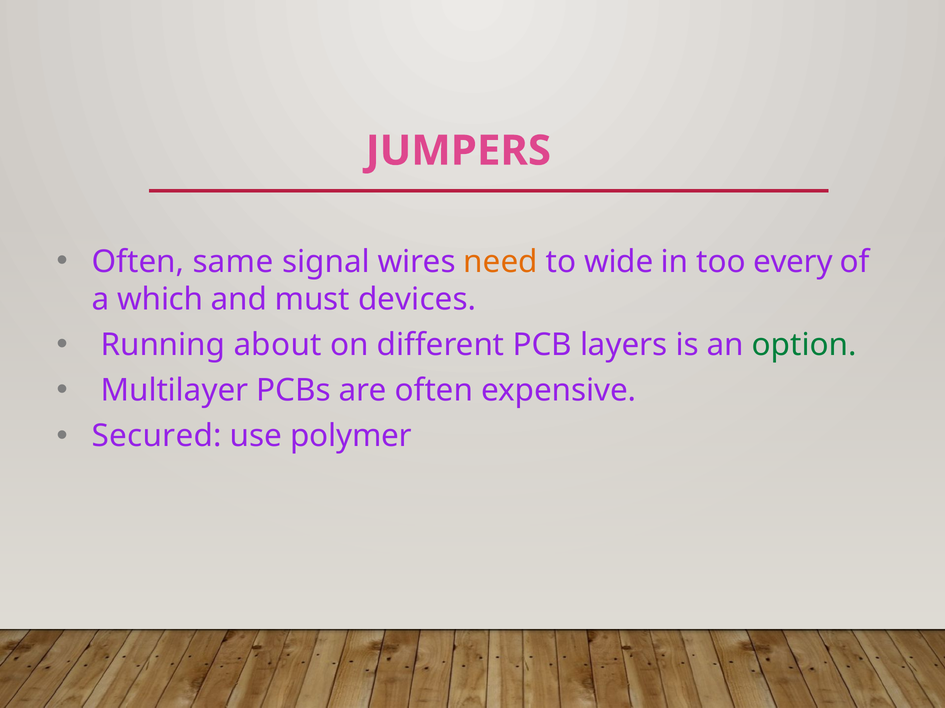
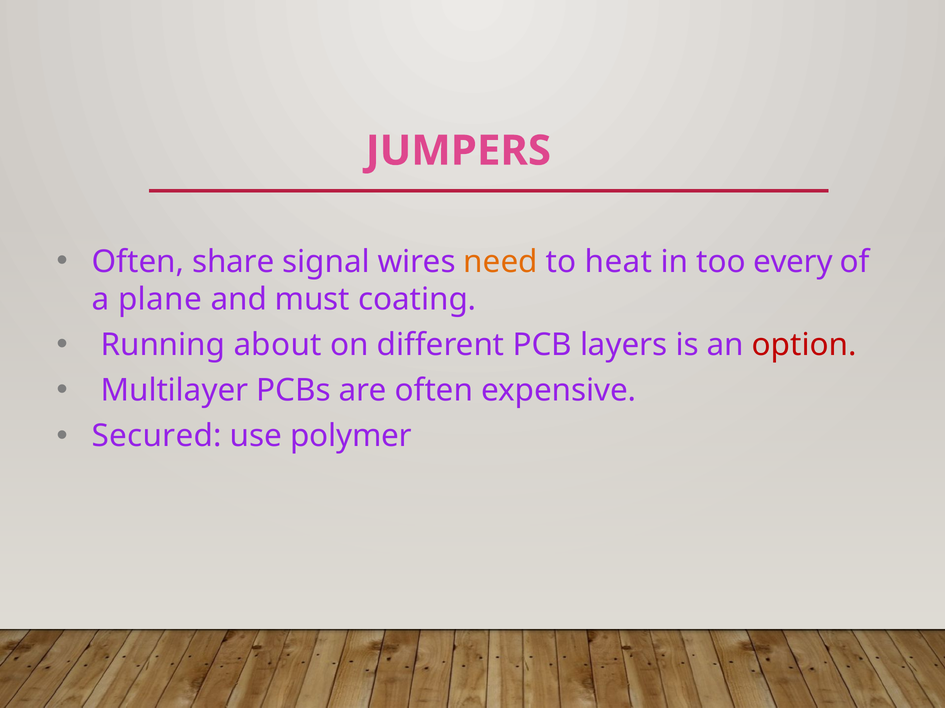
same: same -> share (233, 262)
wide: wide -> heat (618, 262)
which: which -> plane (160, 300)
devices: devices -> coating (417, 300)
option colour: green -> red (804, 345)
